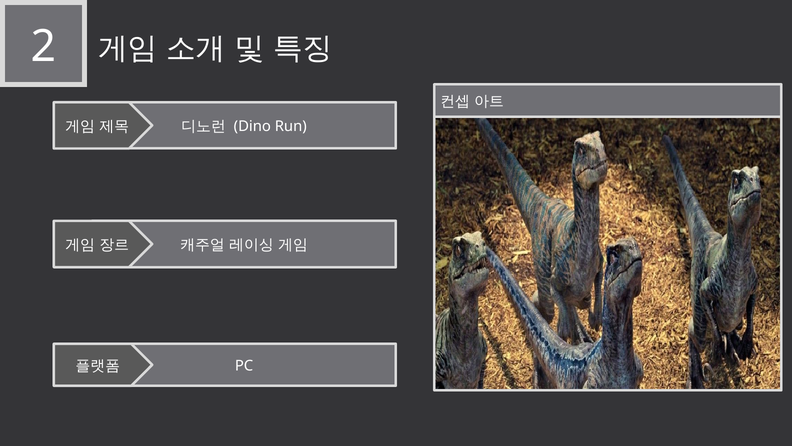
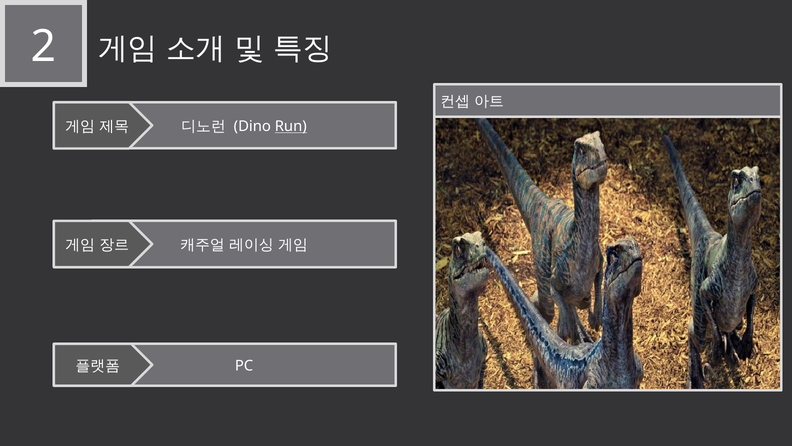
Run underline: none -> present (291, 126)
